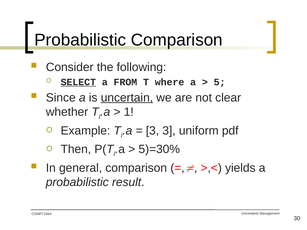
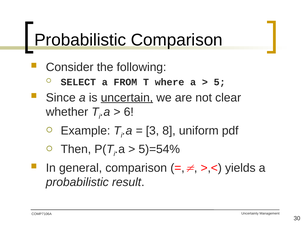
SELECT underline: present -> none (78, 82)
1: 1 -> 6 (129, 112)
3 3: 3 -> 8 (169, 131)
5)=30%: 5)=30% -> 5)=54% (159, 149)
